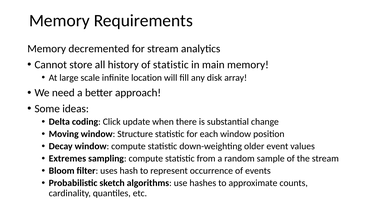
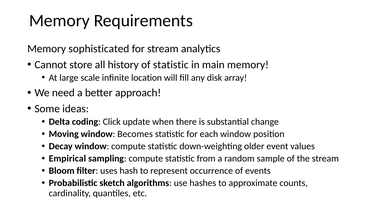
decremented: decremented -> sophisticated (99, 49)
Structure: Structure -> Becomes (135, 134)
Extremes: Extremes -> Empirical (67, 159)
